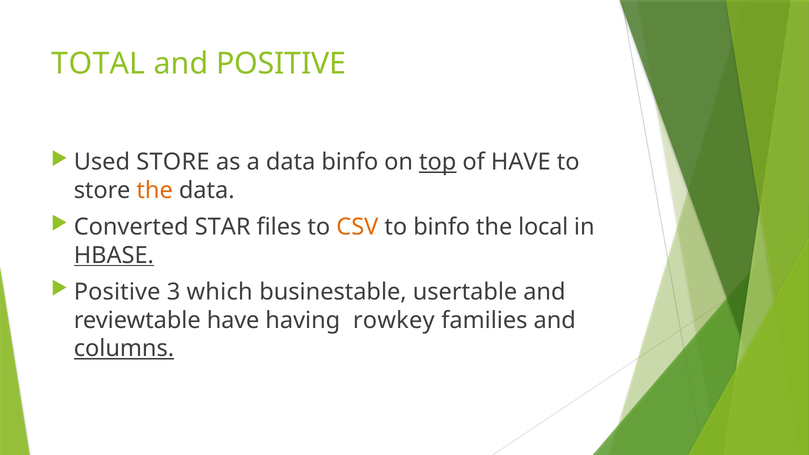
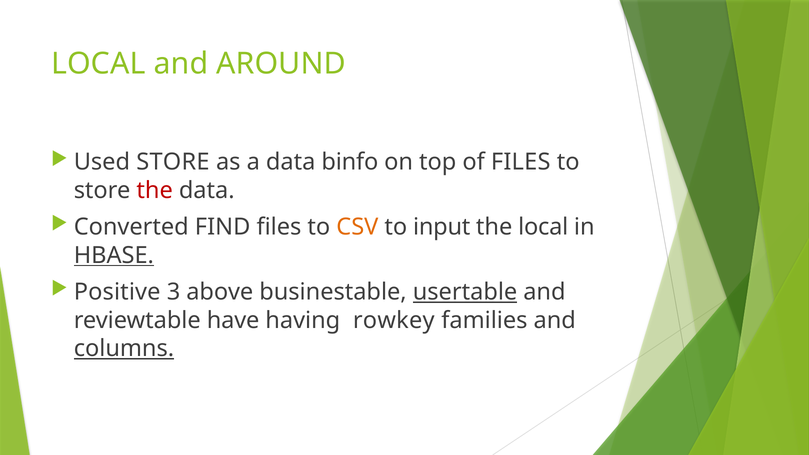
TOTAL: TOTAL -> LOCAL (98, 64)
and POSITIVE: POSITIVE -> AROUND (281, 64)
top underline: present -> none (438, 162)
of HAVE: HAVE -> FILES (521, 162)
the colour: orange -> red (155, 190)
STAR: STAR -> FIND (223, 227)
to binfo: binfo -> input (442, 227)
which: which -> above (220, 292)
usertable underline: none -> present (465, 292)
